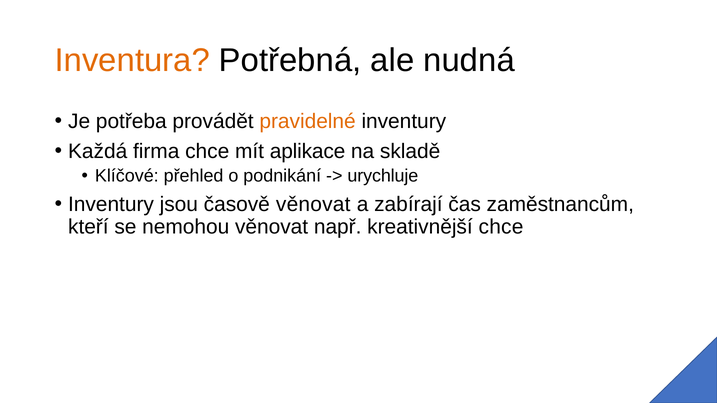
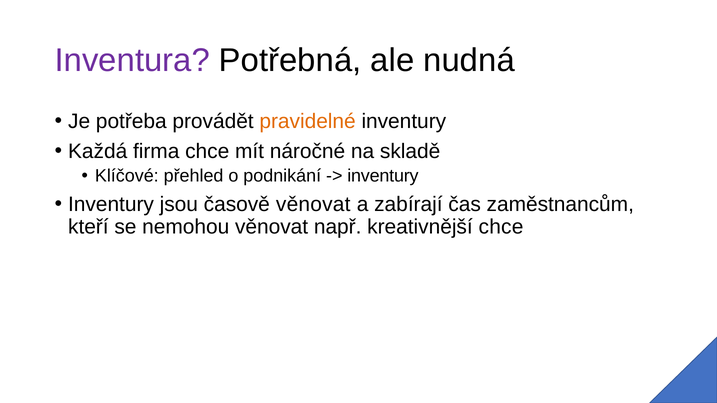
Inventura colour: orange -> purple (132, 60)
aplikace: aplikace -> náročné (308, 151)
urychluje: urychluje -> inventury (383, 176)
